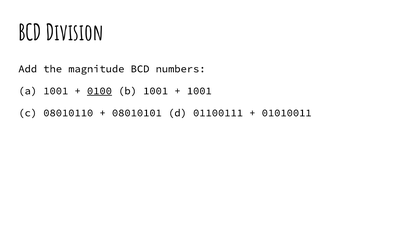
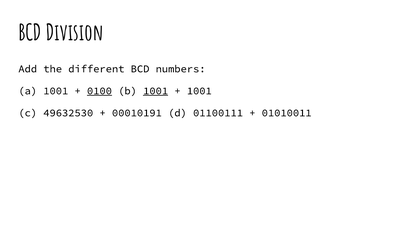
magnitude: magnitude -> different (96, 69)
1001 underline: none -> present (156, 91)
08010110: 08010110 -> 49632530 (68, 113)
08010101: 08010101 -> 00010191 (137, 113)
